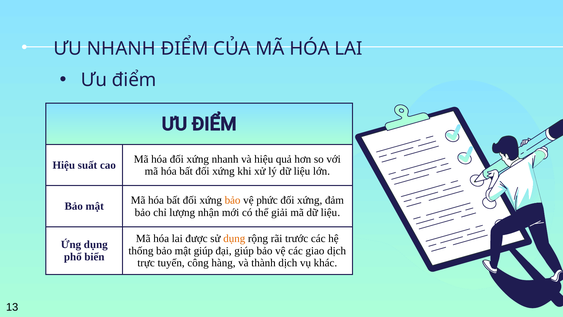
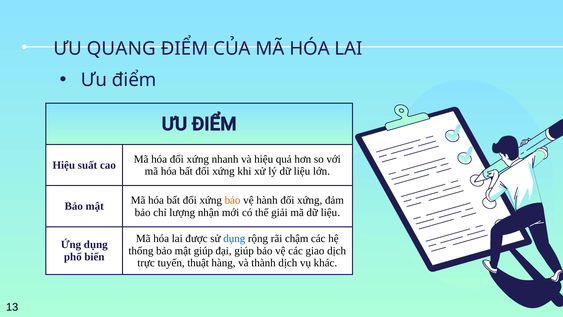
ƯU NHANH: NHANH -> QUANG (121, 48)
phức: phức -> hành (267, 200)
dụng colour: orange -> blue (234, 238)
trước: trước -> chậm (297, 238)
công: công -> thuật (198, 263)
